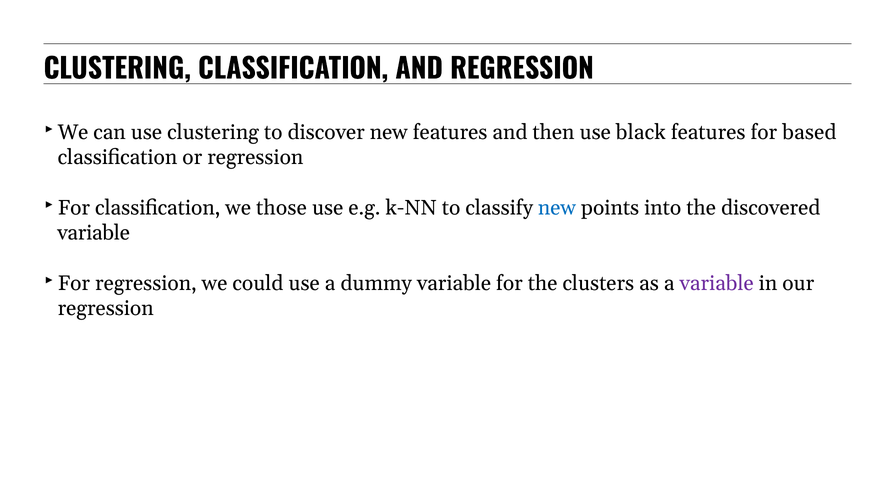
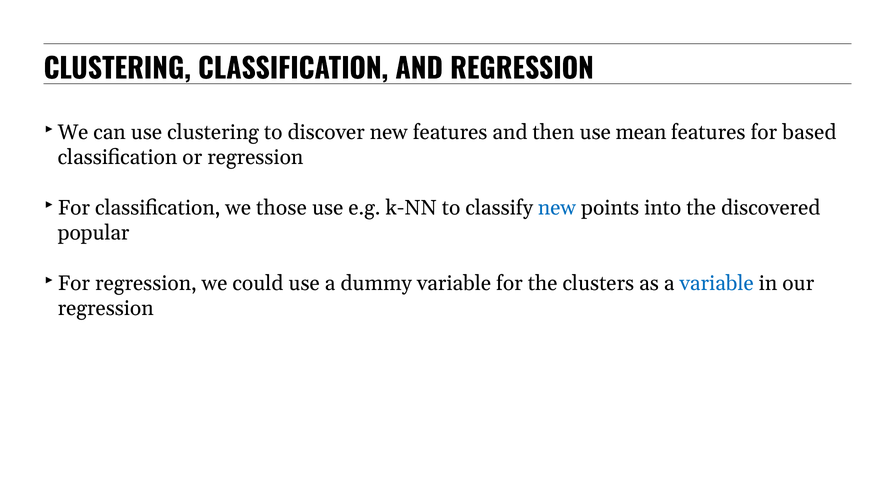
black: black -> mean (641, 132)
variable: variable -> popular (94, 233)
variable colour: purple -> blue (717, 283)
